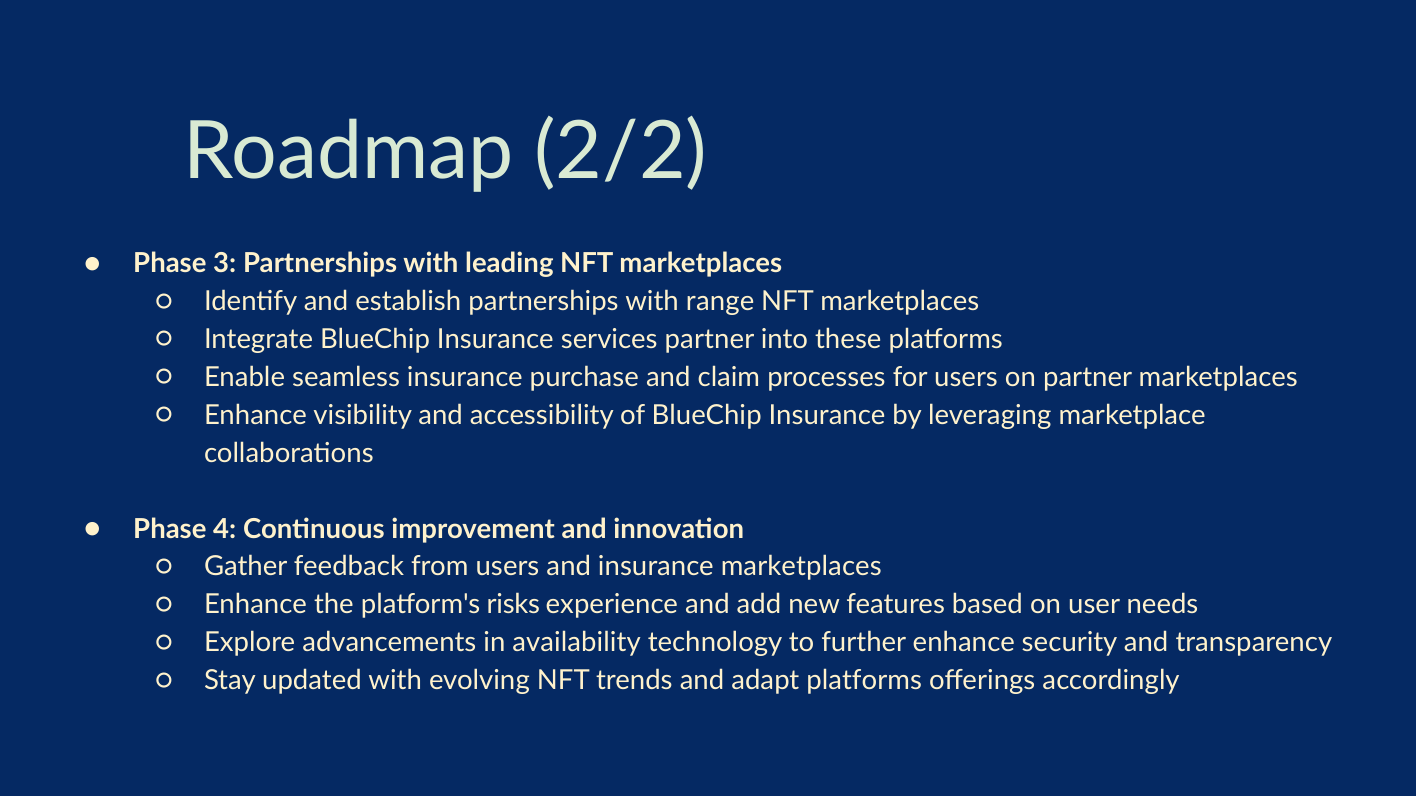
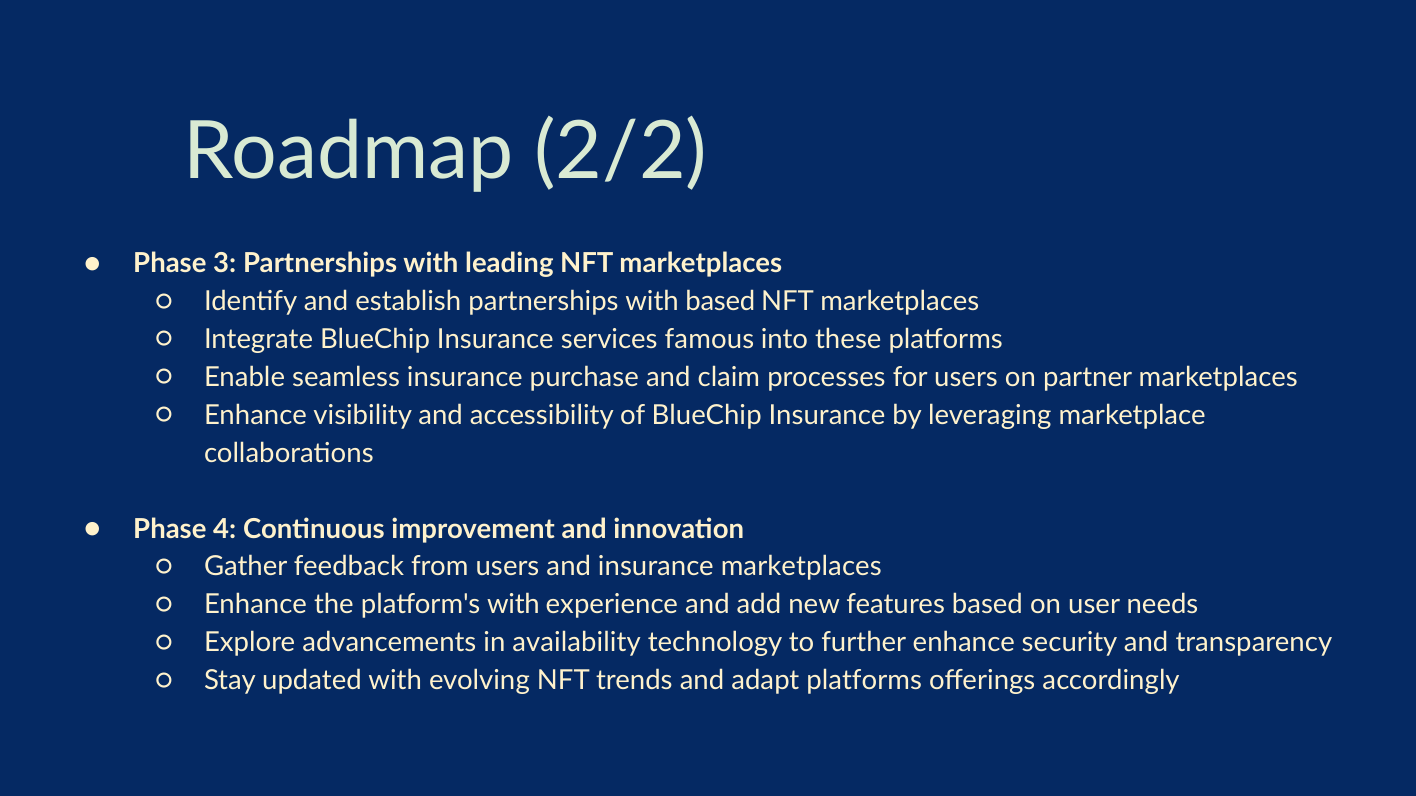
with range: range -> based (720, 302)
services partner: partner -> famous (709, 340)
platform's risks: risks -> with (513, 605)
